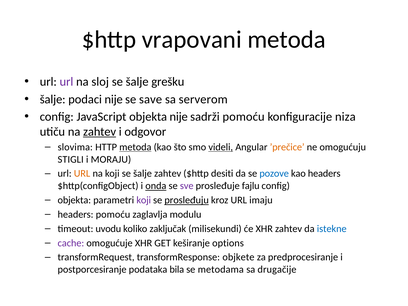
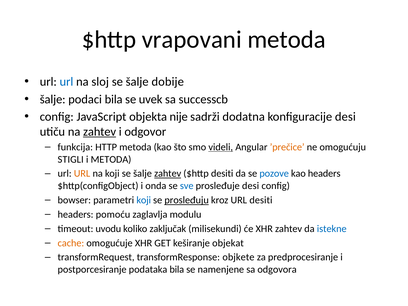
url colour: purple -> blue (66, 82)
grešku: grešku -> dobije (168, 82)
podaci nije: nije -> bila (114, 99)
save: save -> uvek (151, 99)
serverom: serverom -> successcb (203, 99)
sadrži pomoću: pomoću -> dodatna (244, 117)
konfiguracije niza: niza -> desi (345, 117)
slovima: slovima -> funkcija (75, 147)
metoda underline: present -> none (135, 147)
i MORAJU: MORAJU -> METODA (111, 159)
zahtev underline: none -> present (168, 174)
onda underline: present -> none (156, 186)
sve colour: purple -> blue (187, 186)
prosleđuje fajlu: fajlu -> desi (251, 186)
objekta: objekta -> bowser (74, 200)
koji colour: purple -> blue (144, 200)
URL imaju: imaju -> desiti (261, 200)
cache colour: purple -> orange (71, 243)
options: options -> objekat (228, 243)
metodama: metodama -> namenjene (221, 270)
drugačije: drugačije -> odgovora (277, 270)
